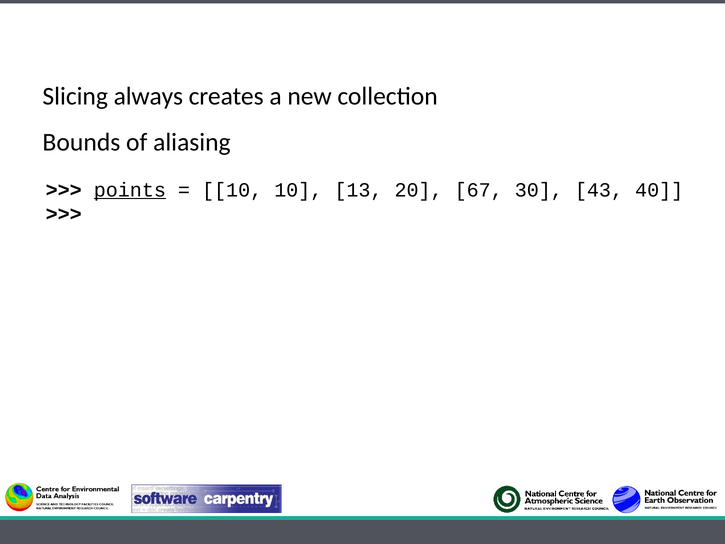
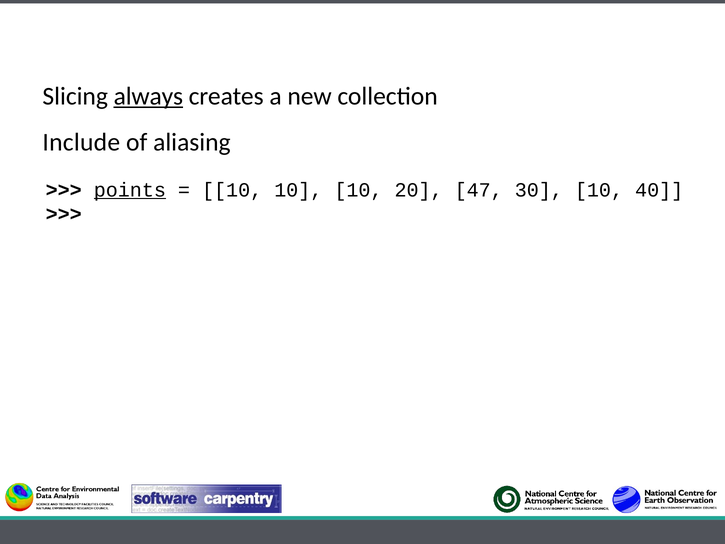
always underline: none -> present (148, 96)
Bounds: Bounds -> Include (81, 142)
10 10 13: 13 -> 10 (358, 190)
67: 67 -> 47 (479, 190)
30 43: 43 -> 10 (599, 190)
